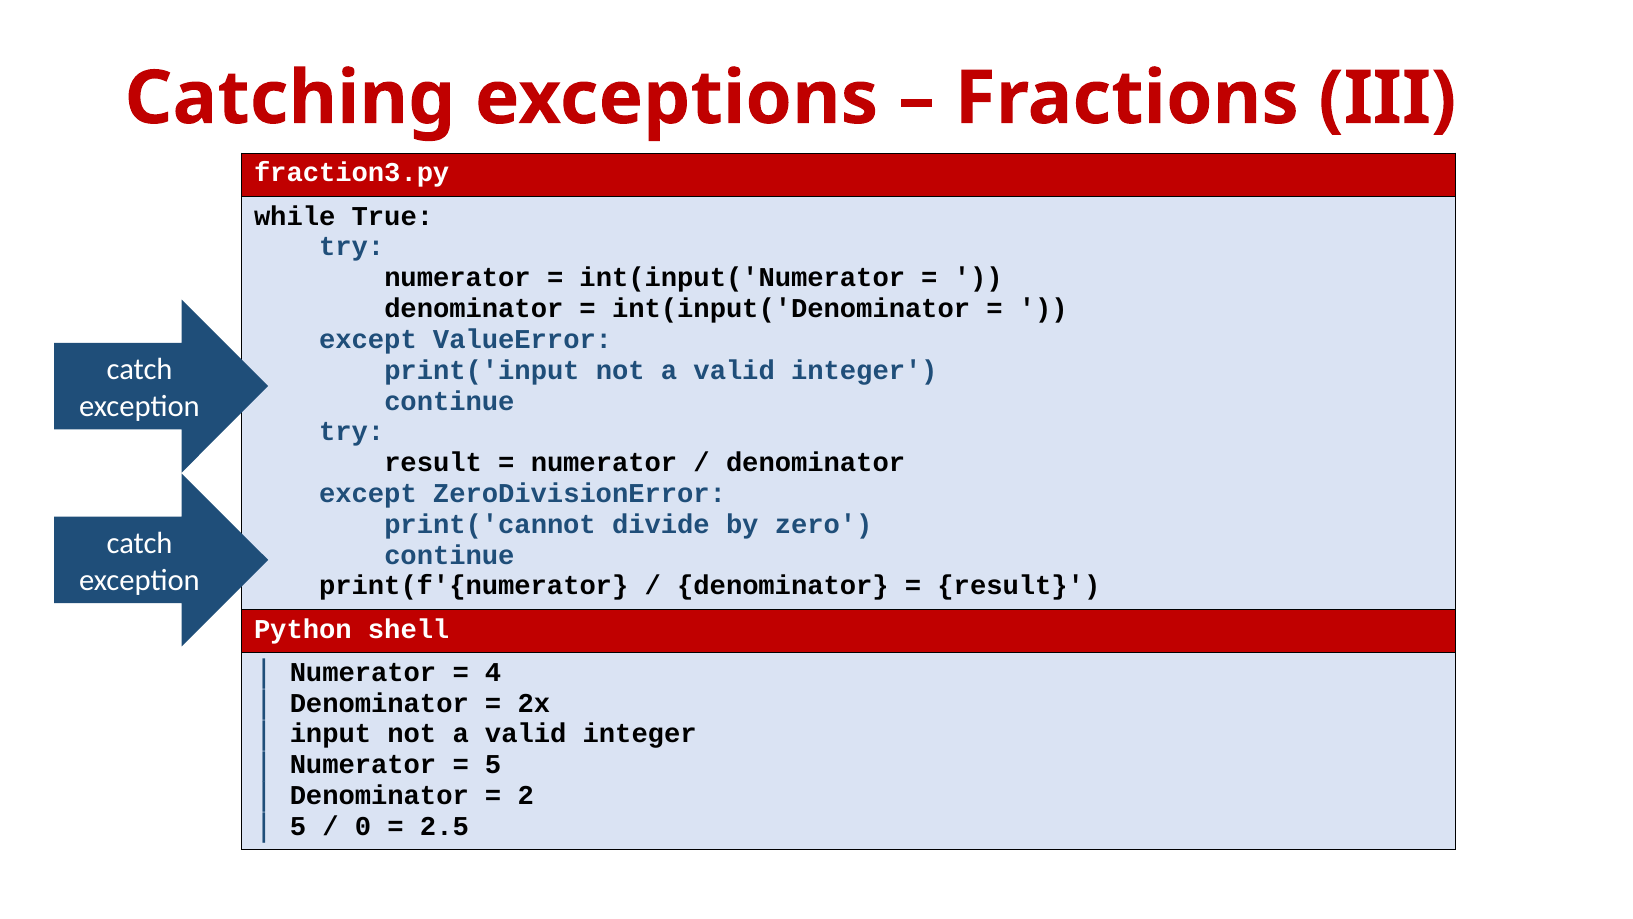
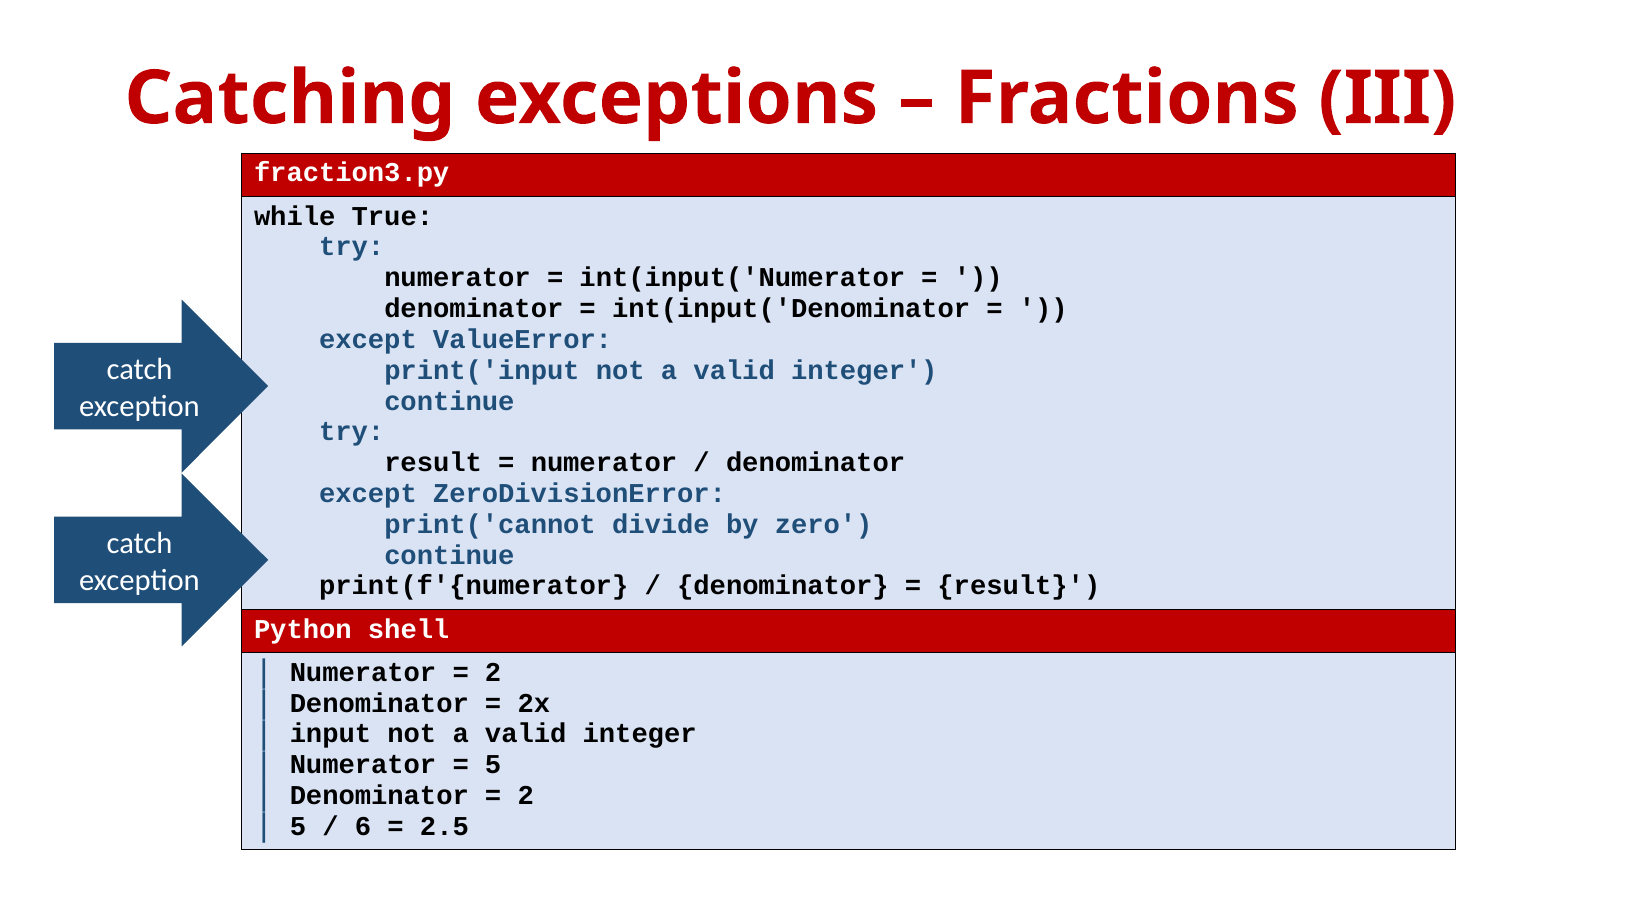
4: 4 -> 2 (493, 672)
0: 0 -> 6 (363, 826)
